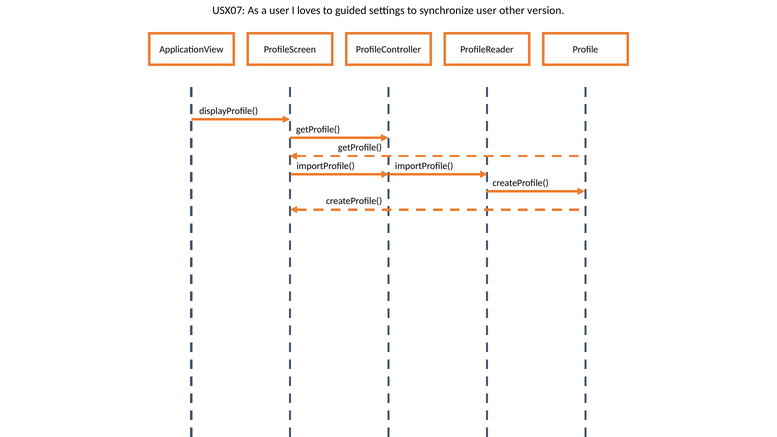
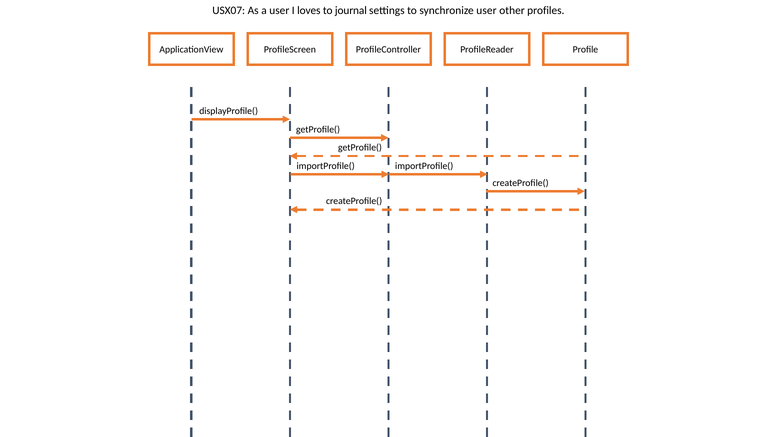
guided: guided -> journal (351, 10)
version: version -> profiles (546, 10)
